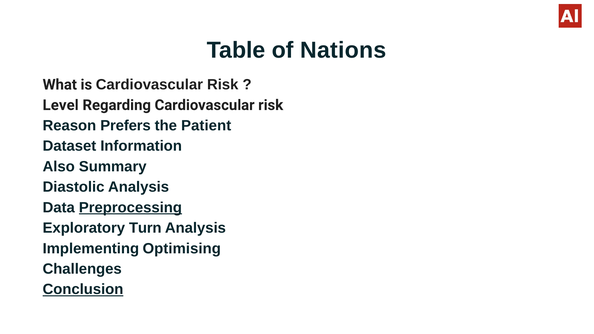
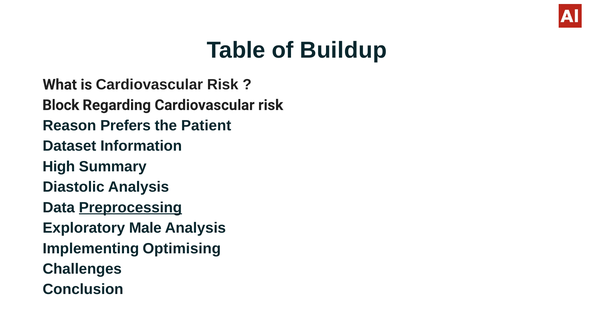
Nations: Nations -> Buildup (343, 50)
Level: Level -> Block (61, 105)
Also: Also -> High (59, 167)
Turn: Turn -> Male (145, 228)
Conclusion underline: present -> none (83, 290)
